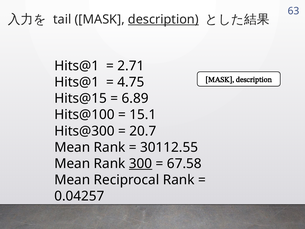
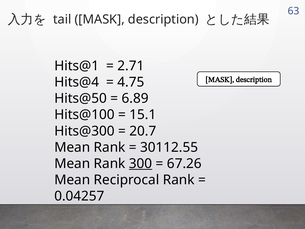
description underline: present -> none (163, 19)
Hits@1: Hits@1 -> Hits@4 (77, 82)
Hits@15: Hits@15 -> Hits@50 (81, 98)
67.58: 67.58 -> 67.26 (184, 163)
